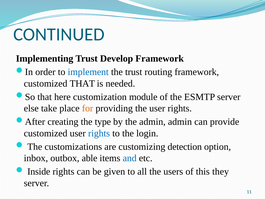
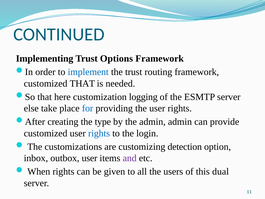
Develop: Develop -> Options (117, 59)
module: module -> logging (143, 97)
for colour: orange -> blue (88, 108)
outbox able: able -> user (90, 158)
and colour: blue -> purple (130, 158)
Inside: Inside -> When (39, 171)
they: they -> dual (221, 171)
